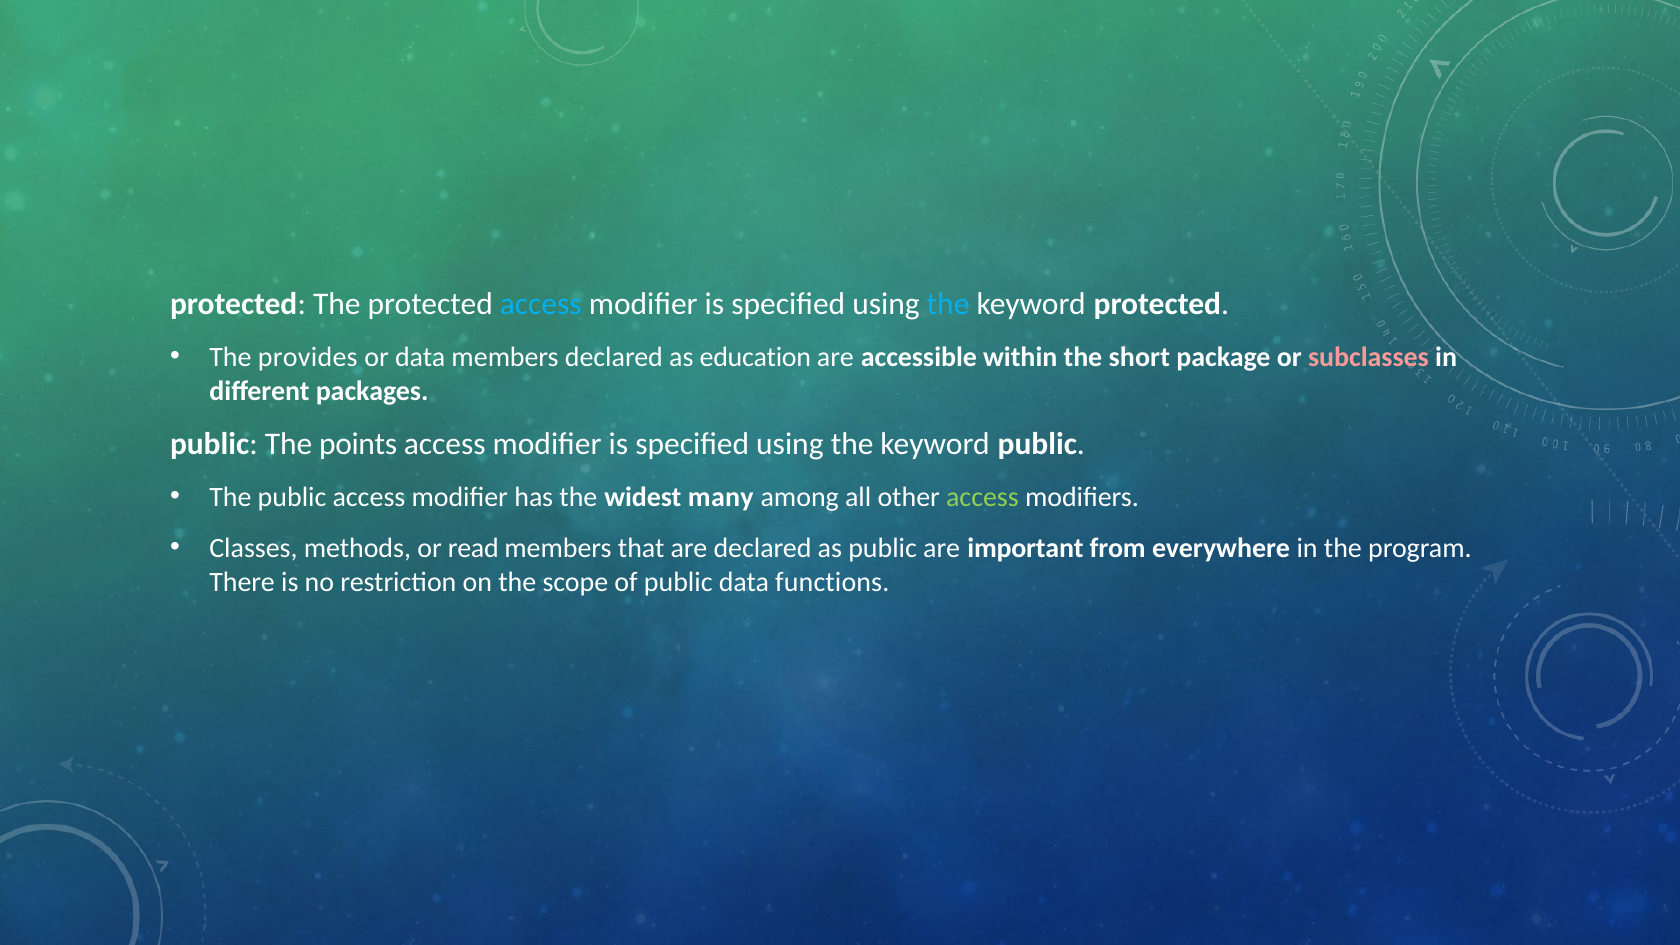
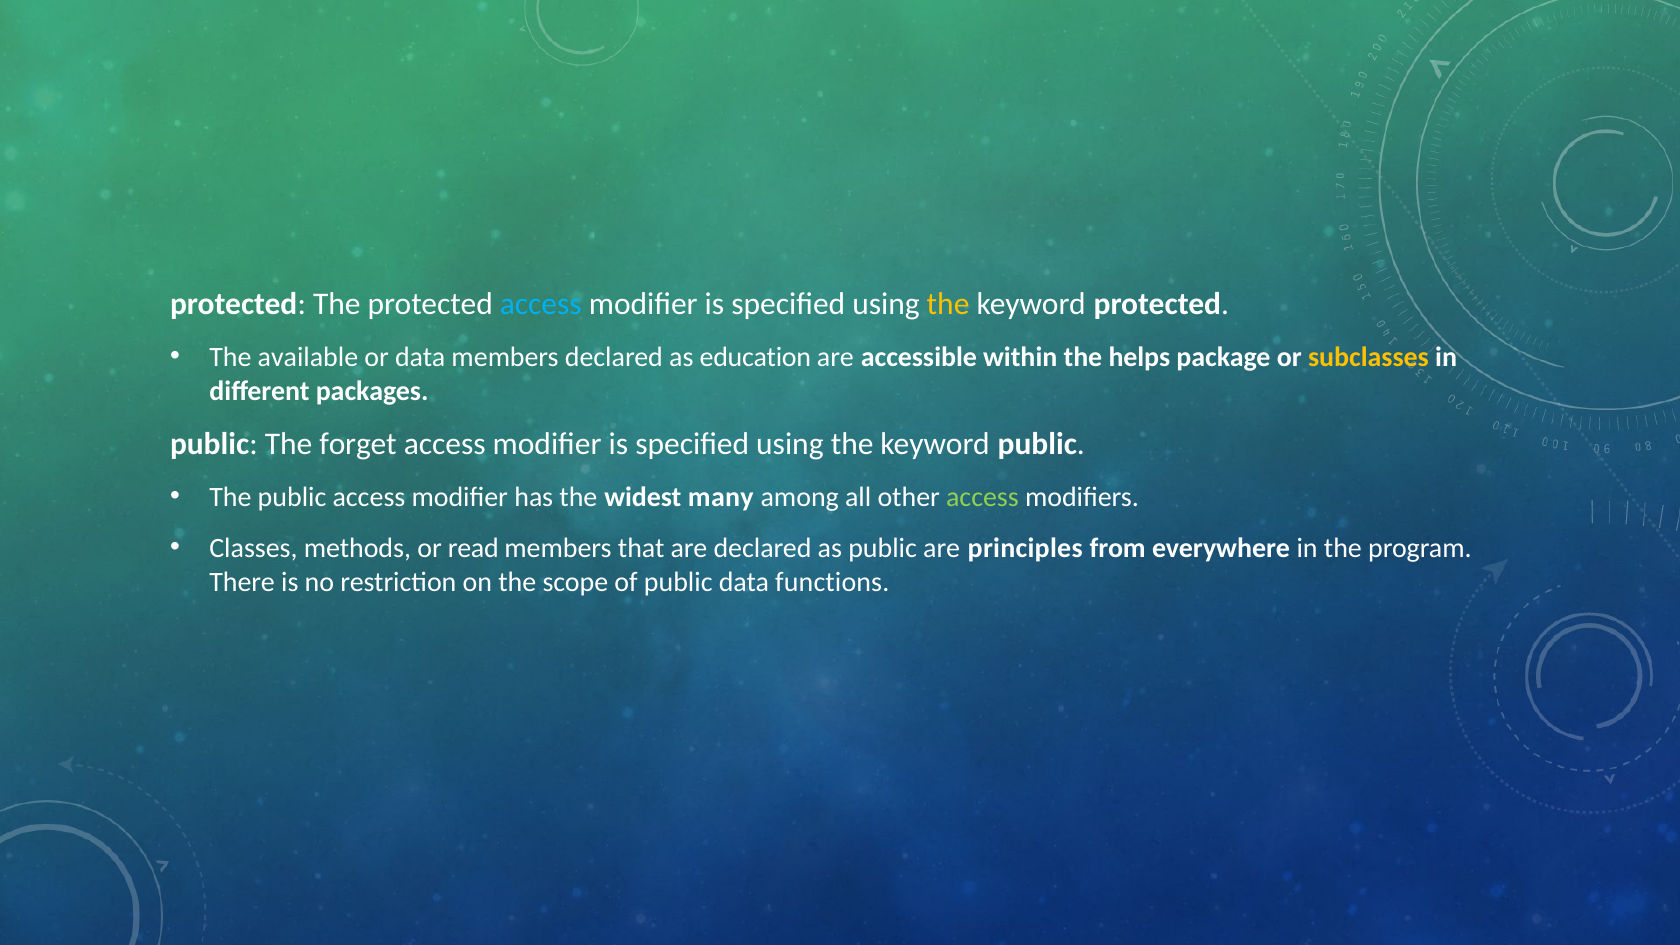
the colour: light blue -> yellow (948, 304)
provides: provides -> available (308, 357)
short: short -> helps (1139, 357)
subclasses colour: pink -> yellow (1368, 357)
points: points -> forget (358, 444)
important: important -> principles (1025, 548)
